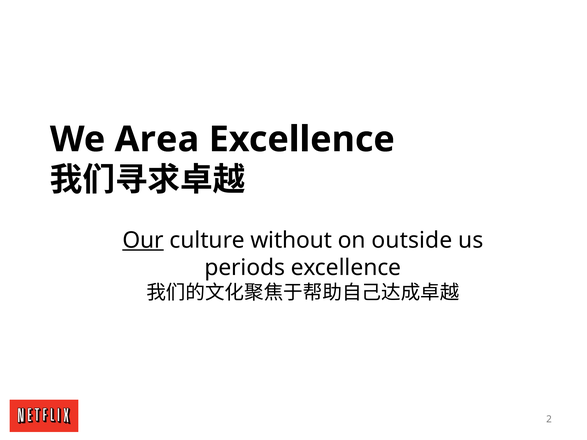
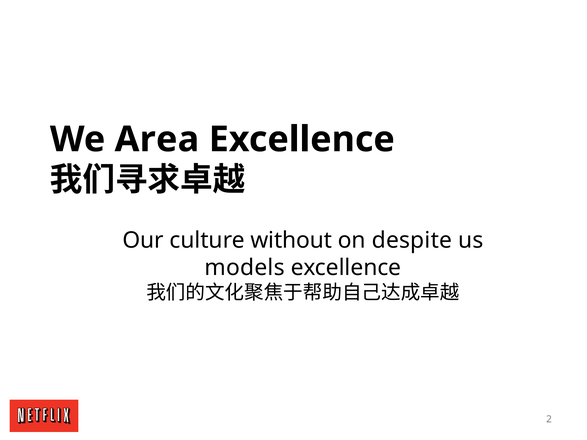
Our underline: present -> none (143, 240)
outside: outside -> despite (412, 240)
periods: periods -> models (245, 268)
